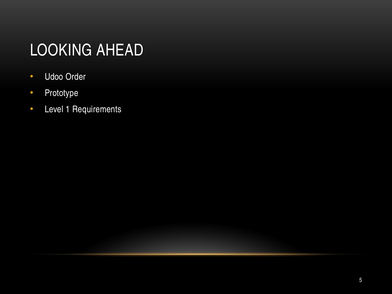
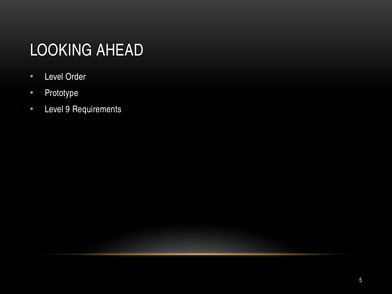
Udoo: Udoo -> Level (54, 77)
1: 1 -> 9 (68, 109)
